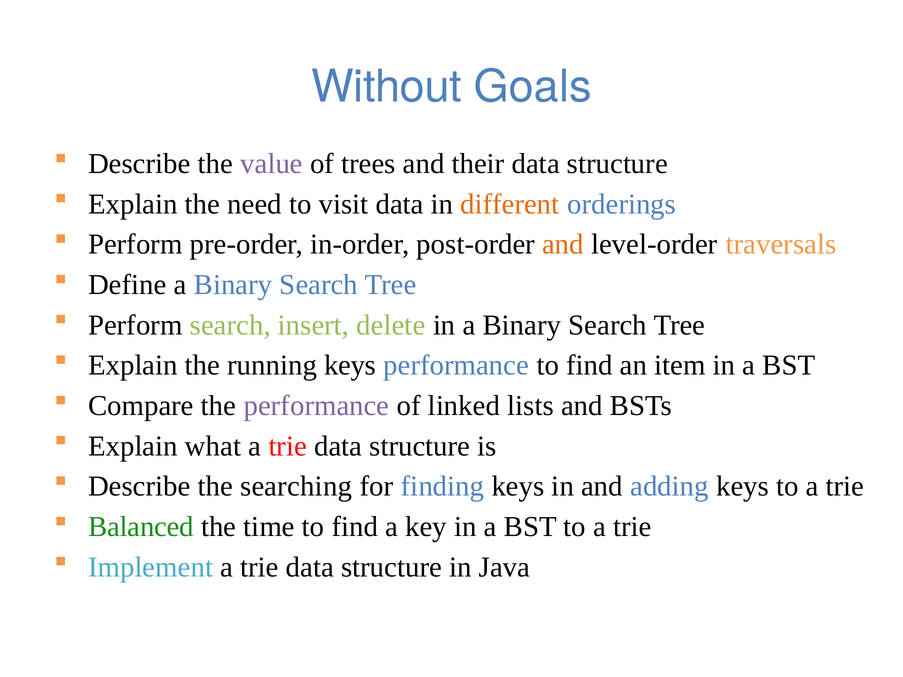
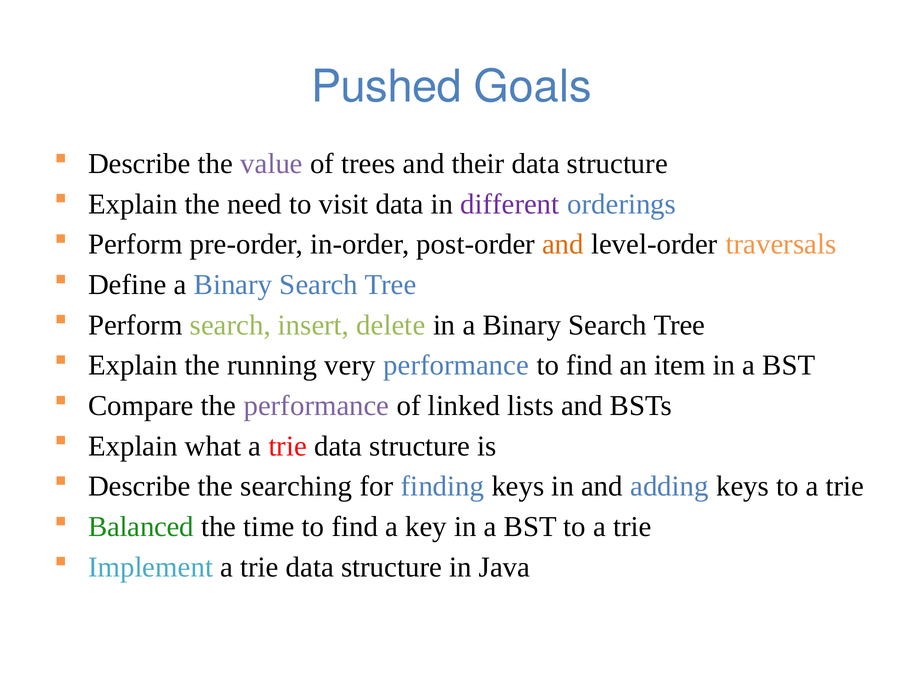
Without: Without -> Pushed (387, 87)
different colour: orange -> purple (510, 204)
running keys: keys -> very (350, 366)
